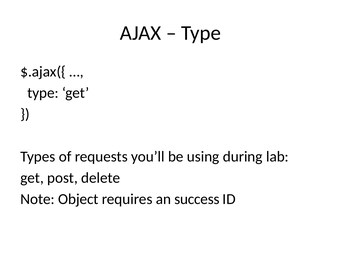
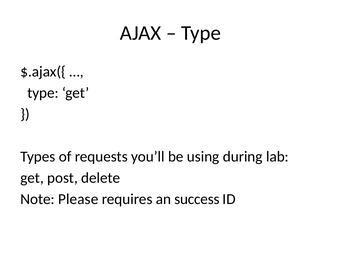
Object: Object -> Please (78, 199)
